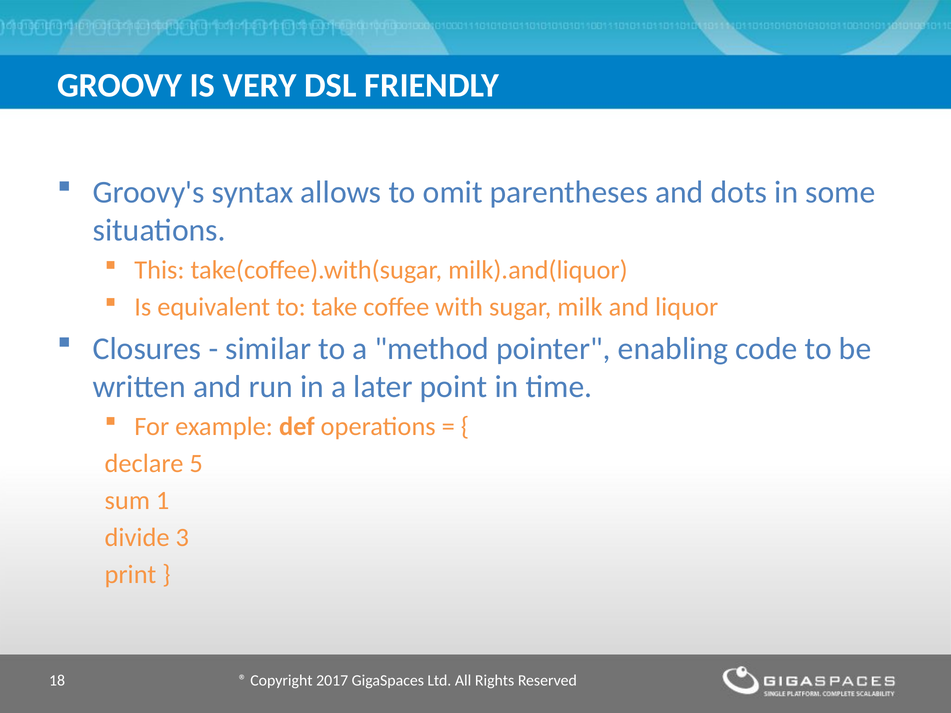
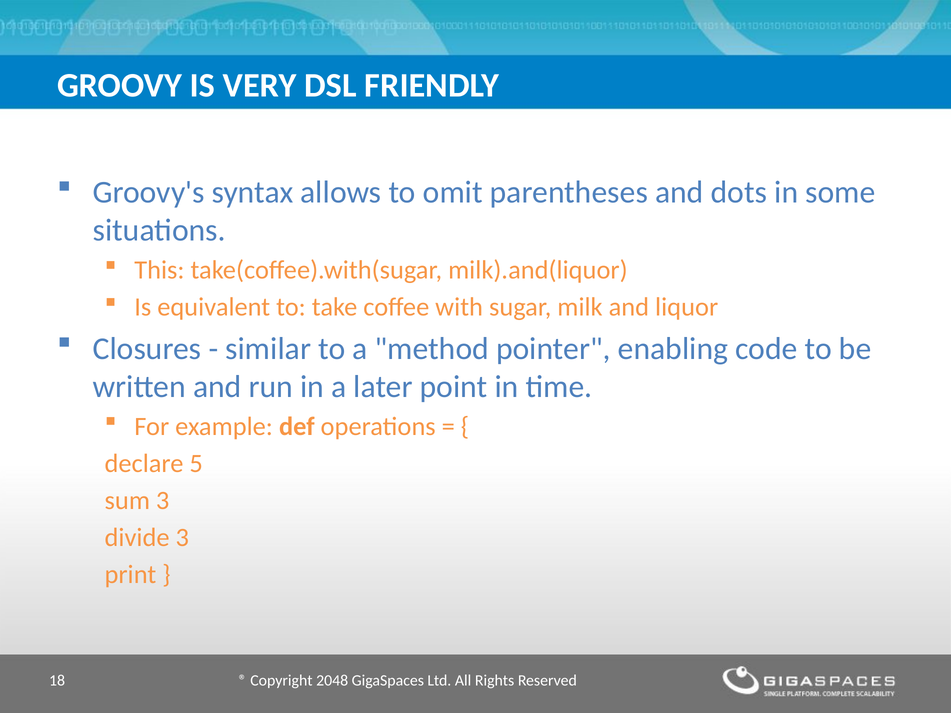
sum 1: 1 -> 3 (163, 501)
2017: 2017 -> 2048 (332, 681)
